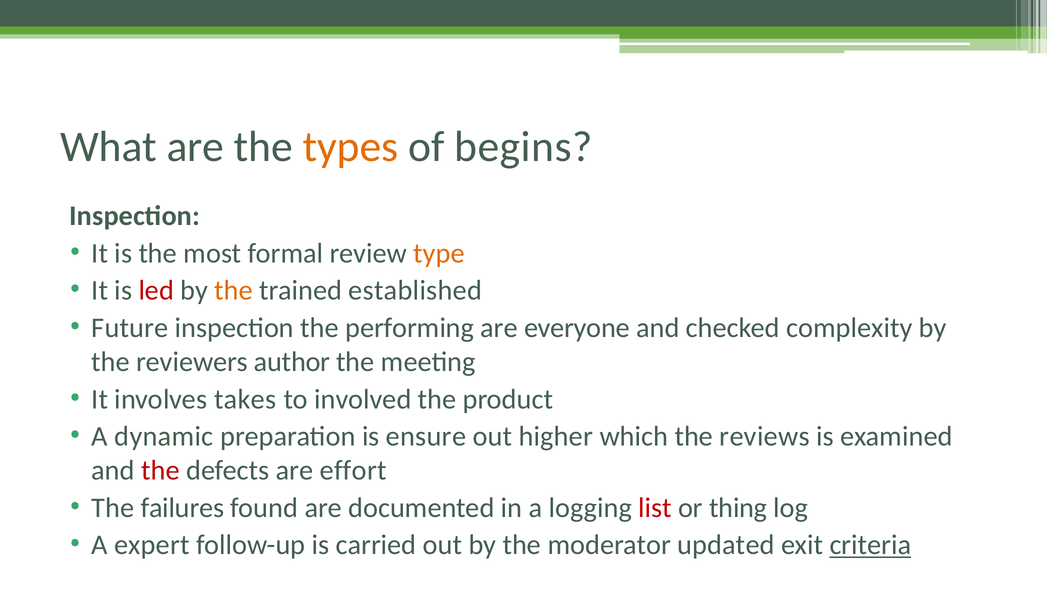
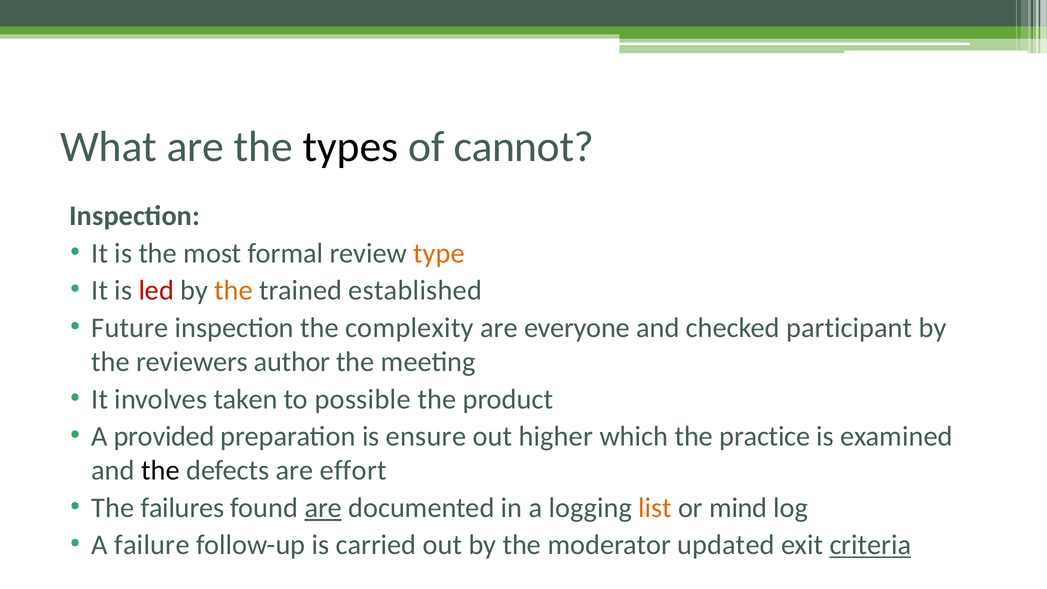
types colour: orange -> black (350, 147)
begins: begins -> cannot (524, 147)
performing: performing -> complexity (409, 328)
complexity: complexity -> participant (849, 328)
takes: takes -> taken (246, 399)
involved: involved -> possible (363, 399)
dynamic: dynamic -> provided (164, 436)
reviews: reviews -> practice (765, 436)
the colour: red -> black (160, 470)
are underline: none -> present (323, 508)
list colour: red -> orange (655, 508)
thing: thing -> mind (738, 508)
expert: expert -> failure (152, 545)
